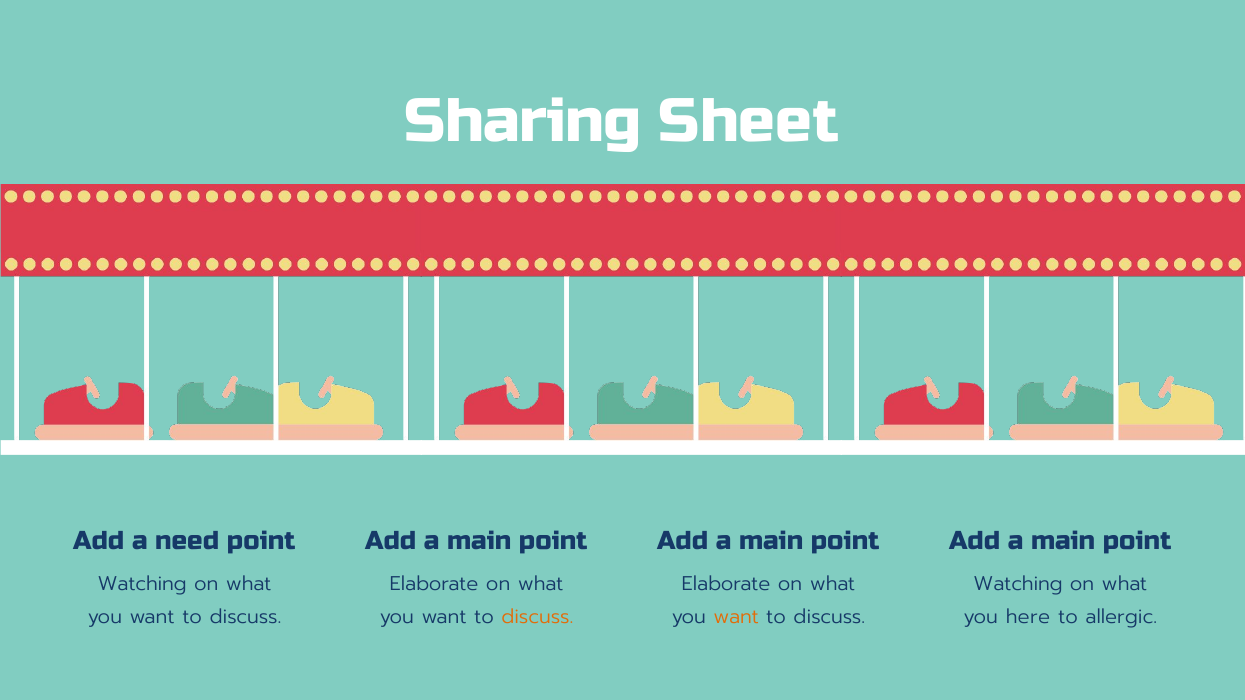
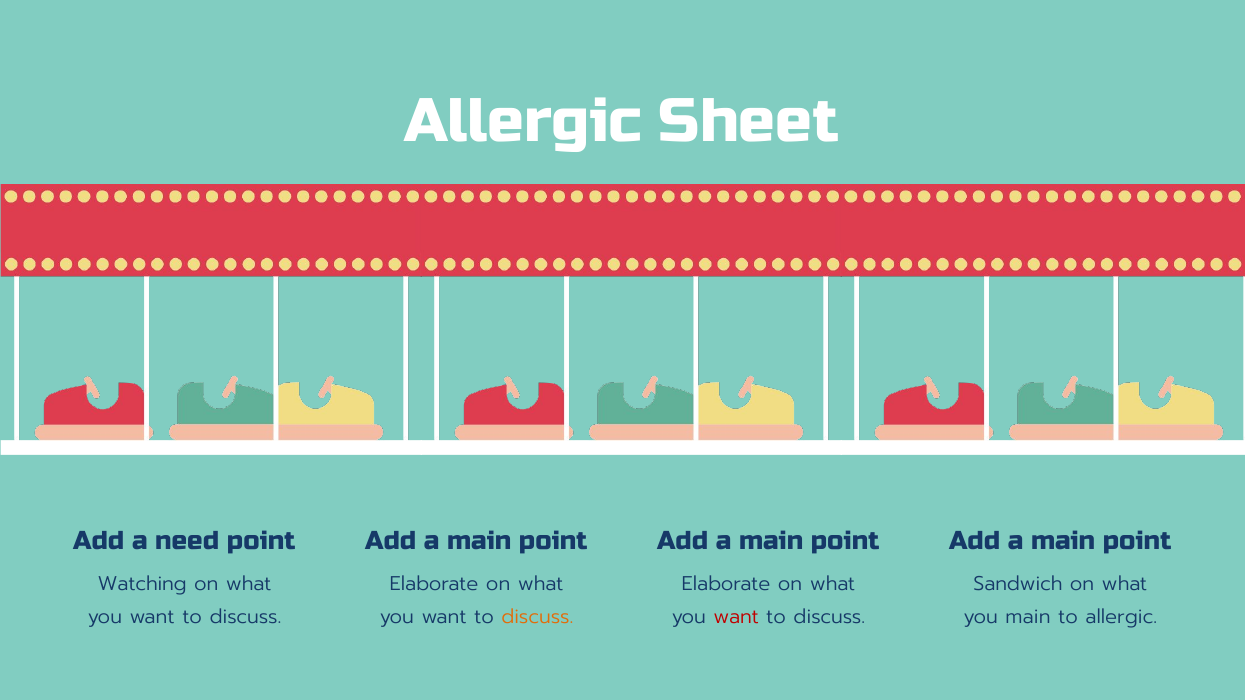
Sharing: Sharing -> Allergic (523, 121)
Watching: Watching -> Sandwich (1018, 584)
want colour: orange -> red (736, 618)
you here: here -> main (1028, 618)
